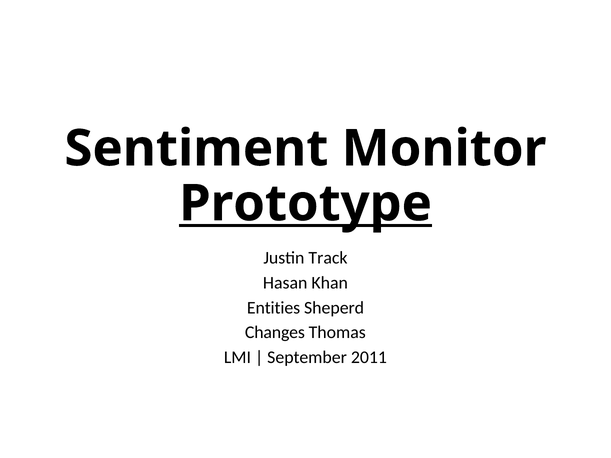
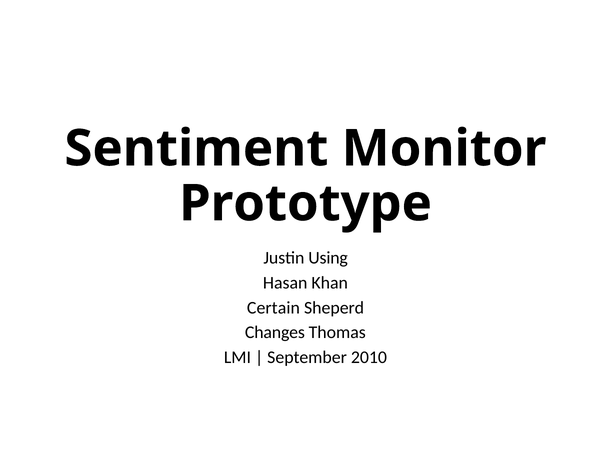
Prototype underline: present -> none (306, 204)
Track: Track -> Using (328, 258)
Entities: Entities -> Certain (273, 308)
2011: 2011 -> 2010 (369, 358)
